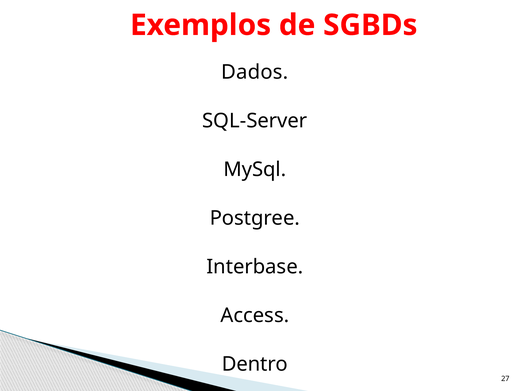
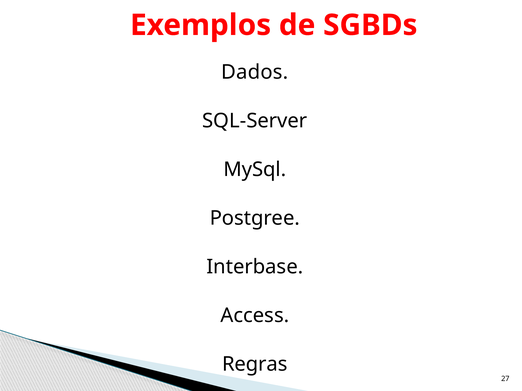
Dentro: Dentro -> Regras (255, 365)
